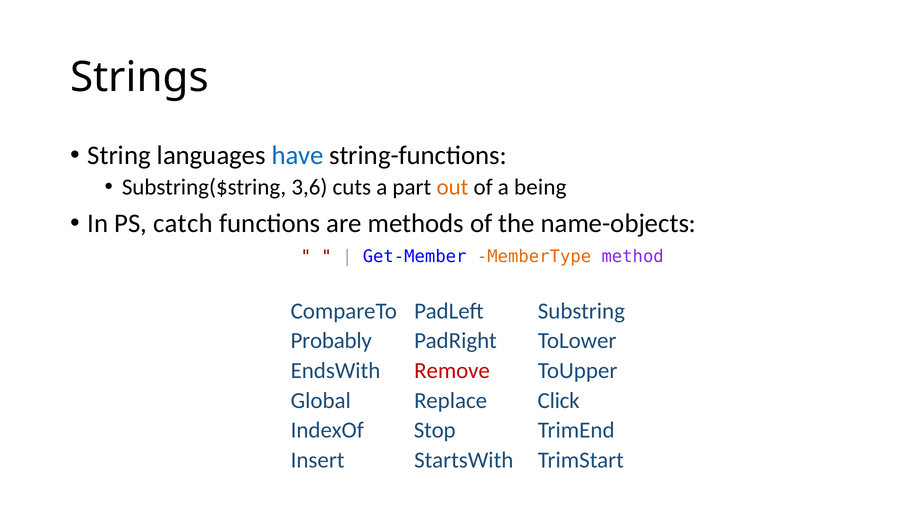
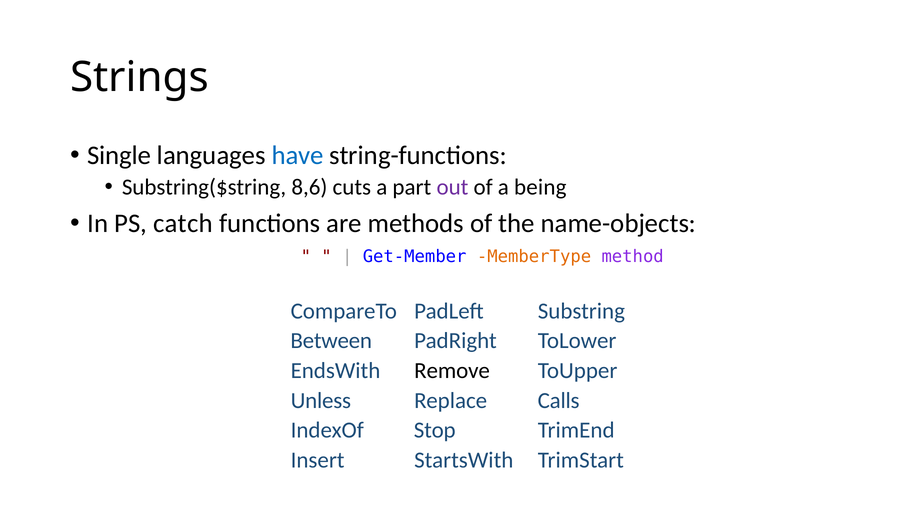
String: String -> Single (119, 156)
3,6: 3,6 -> 8,6 (309, 187)
out colour: orange -> purple (452, 187)
Probably: Probably -> Between (331, 341)
Remove colour: red -> black (452, 371)
Global: Global -> Unless (321, 401)
Click: Click -> Calls (559, 401)
